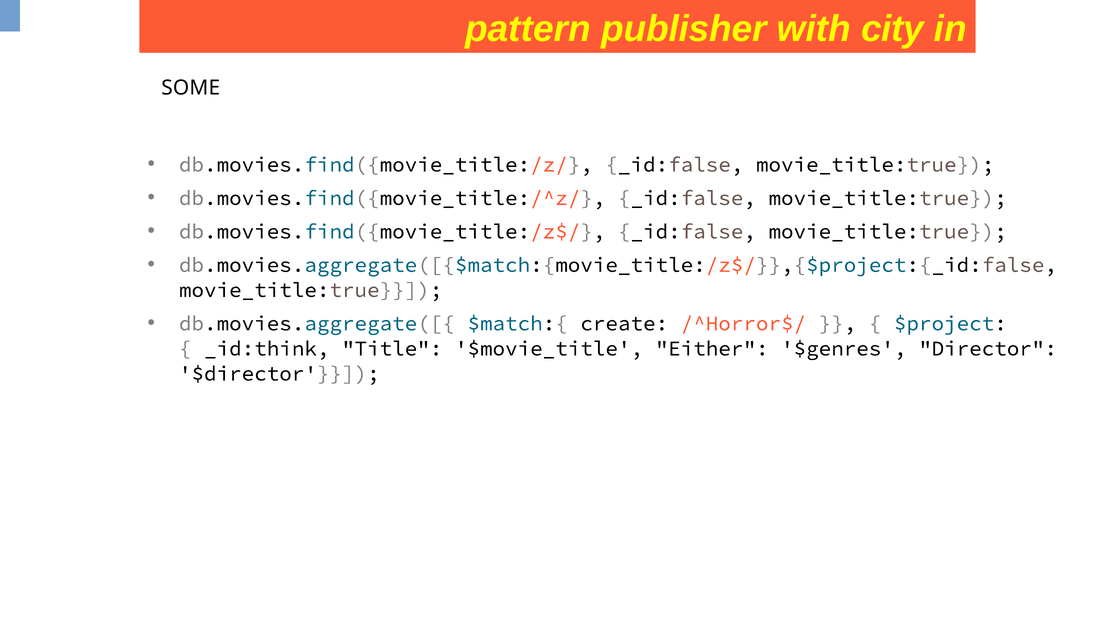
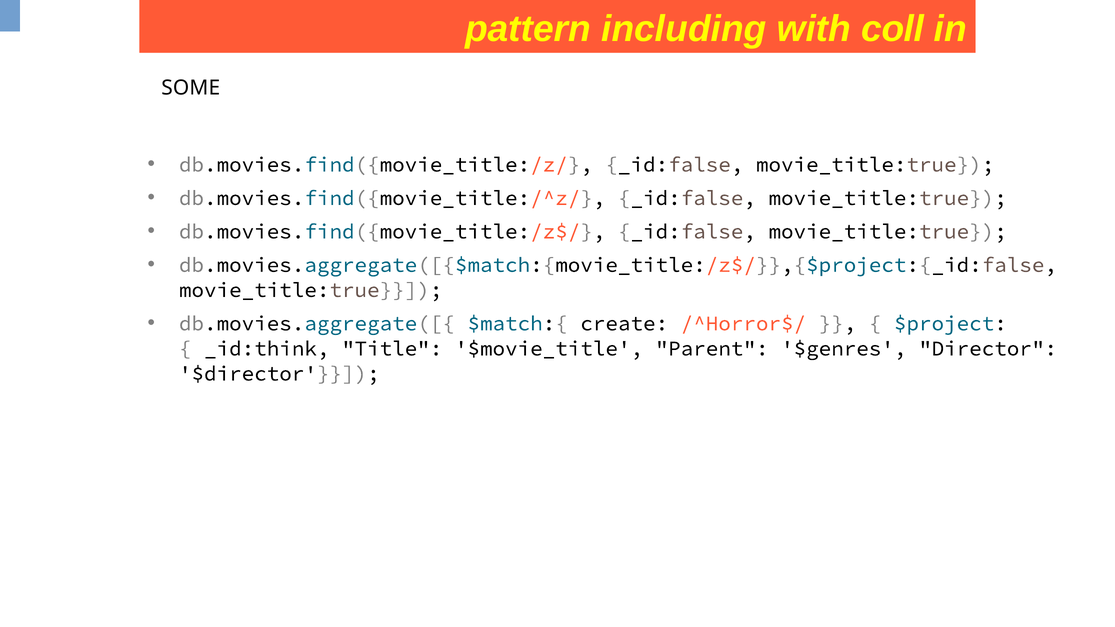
publisher: publisher -> including (684, 29)
city: city -> coll (893, 29)
Either: Either -> Parent (712, 349)
